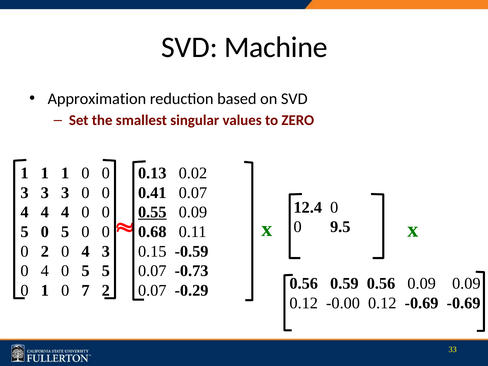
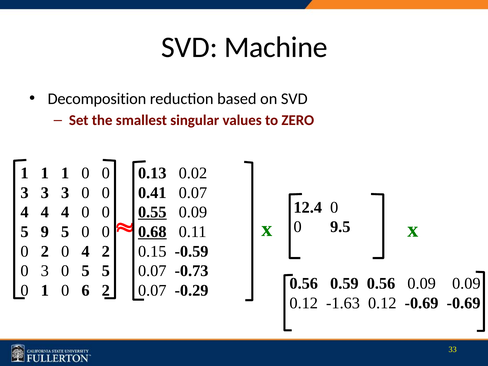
Approximation: Approximation -> Decomposition (97, 99)
0: 0 -> 9 (45, 232)
0.68 underline: none -> present (152, 232)
4 3: 3 -> 2 (106, 251)
4: 4 -> 3 (45, 271)
7: 7 -> 6 (85, 290)
-0.00: -0.00 -> -1.63 (343, 303)
